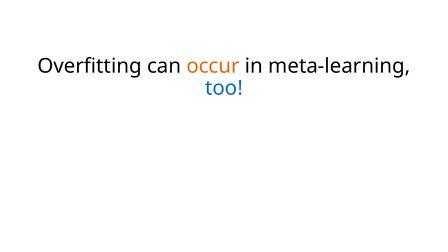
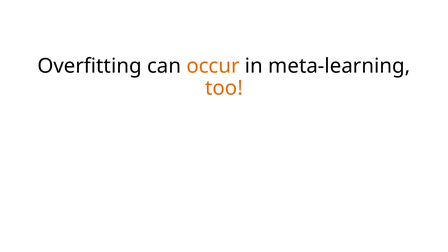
too colour: blue -> orange (224, 88)
